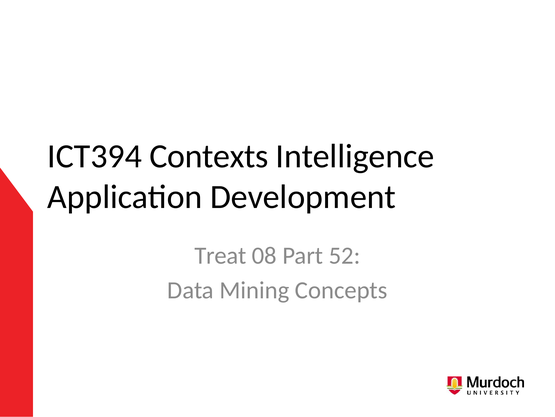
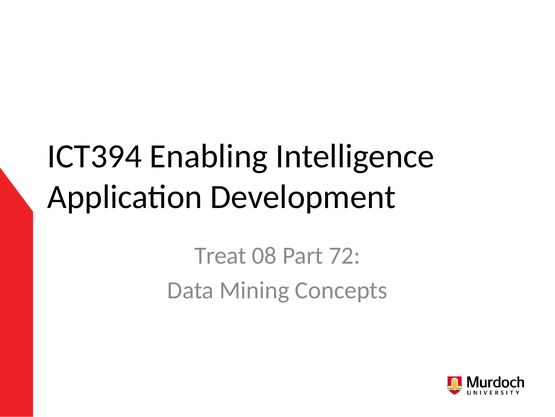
Contexts: Contexts -> Enabling (209, 156)
52: 52 -> 72 (345, 255)
